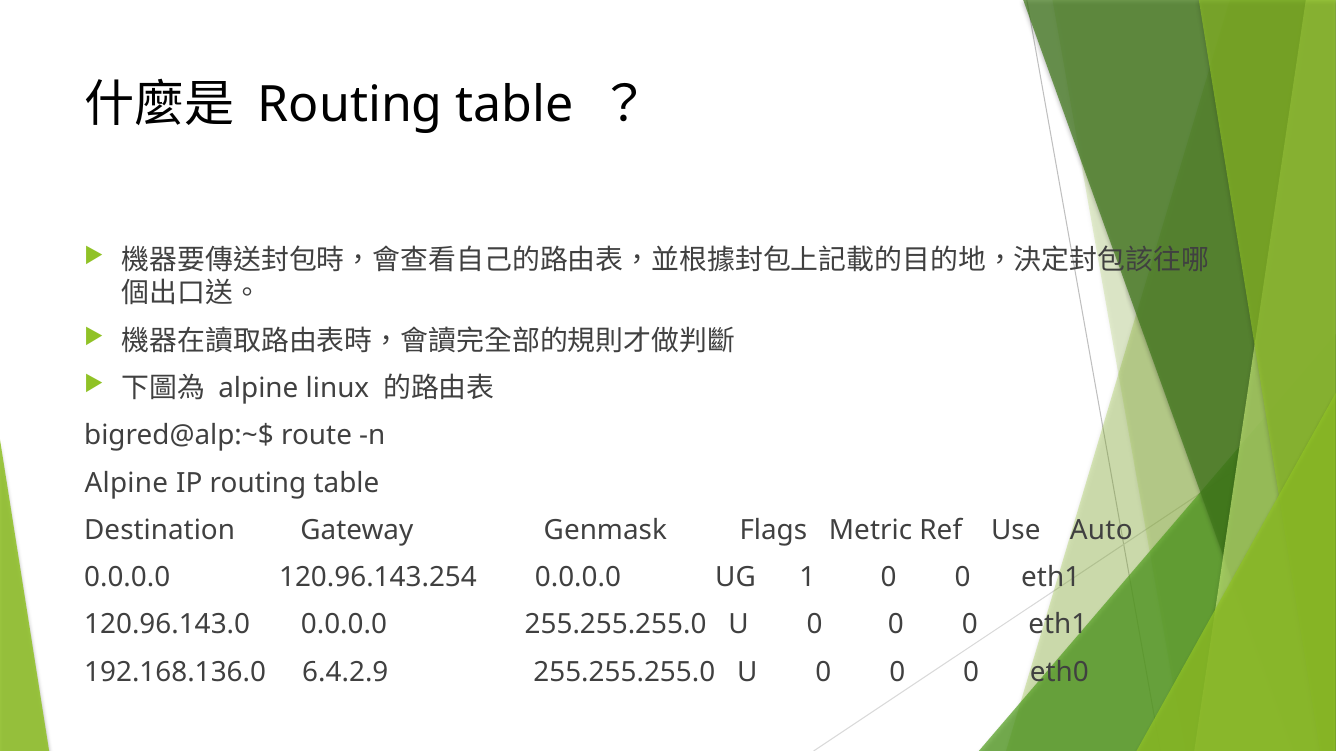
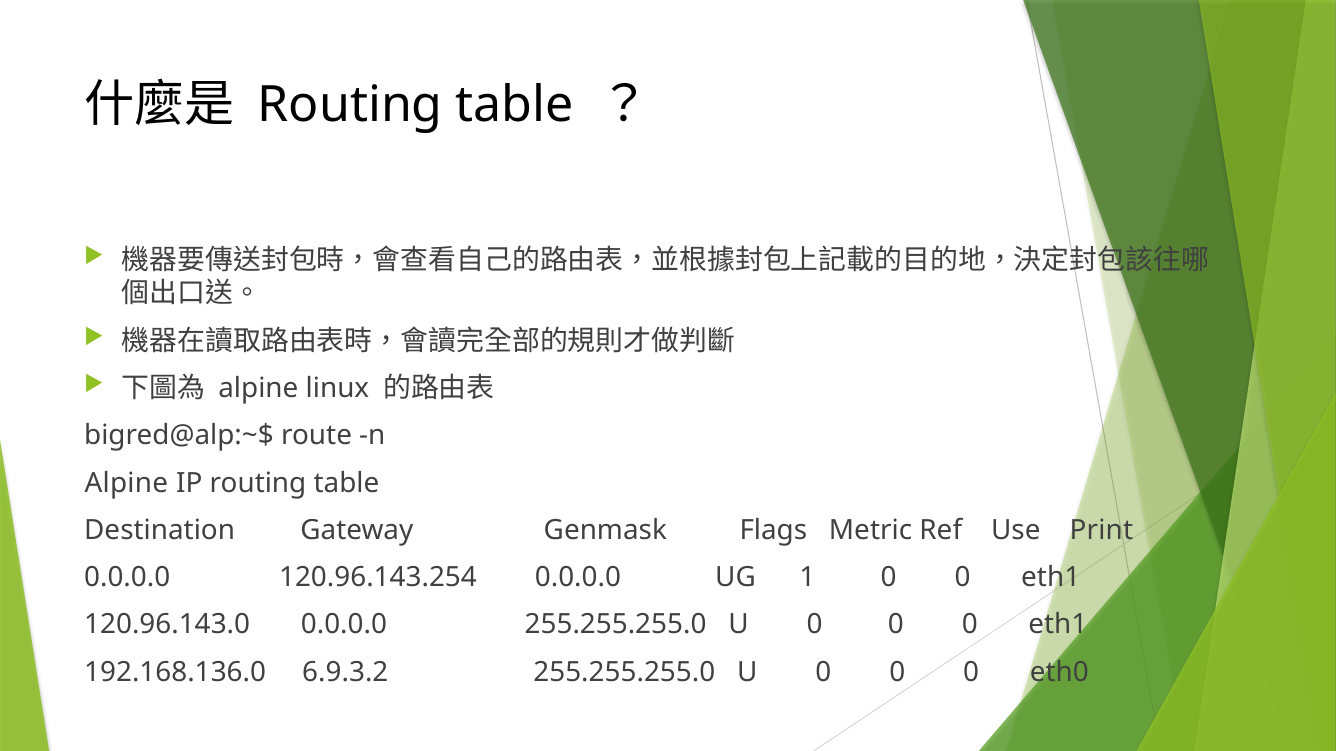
Auto: Auto -> Print (1101, 531)
6.4.2.9: 6.4.2.9 -> 6.9.3.2 (345, 673)
